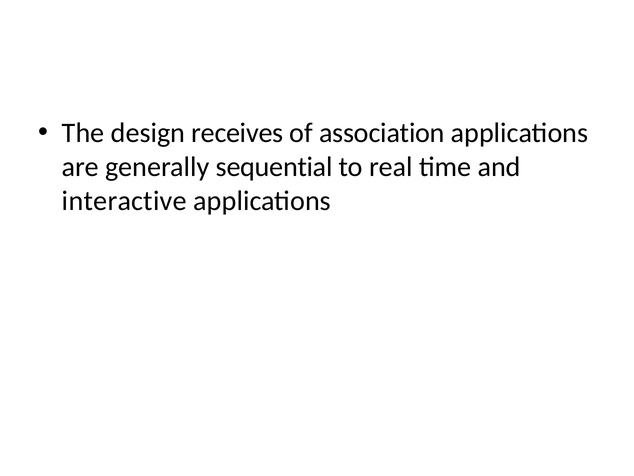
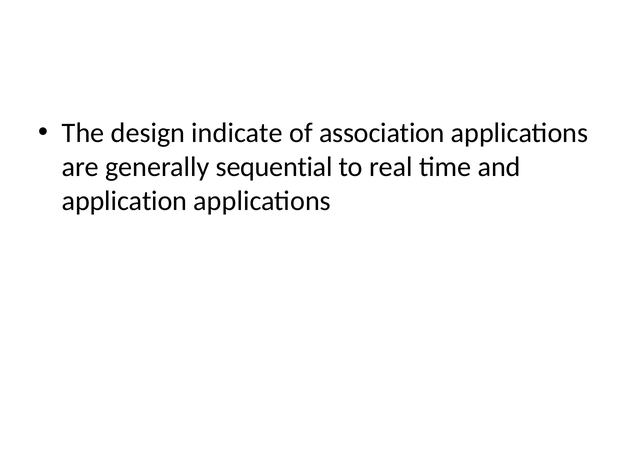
receives: receives -> indicate (237, 133)
interactive: interactive -> application (125, 201)
